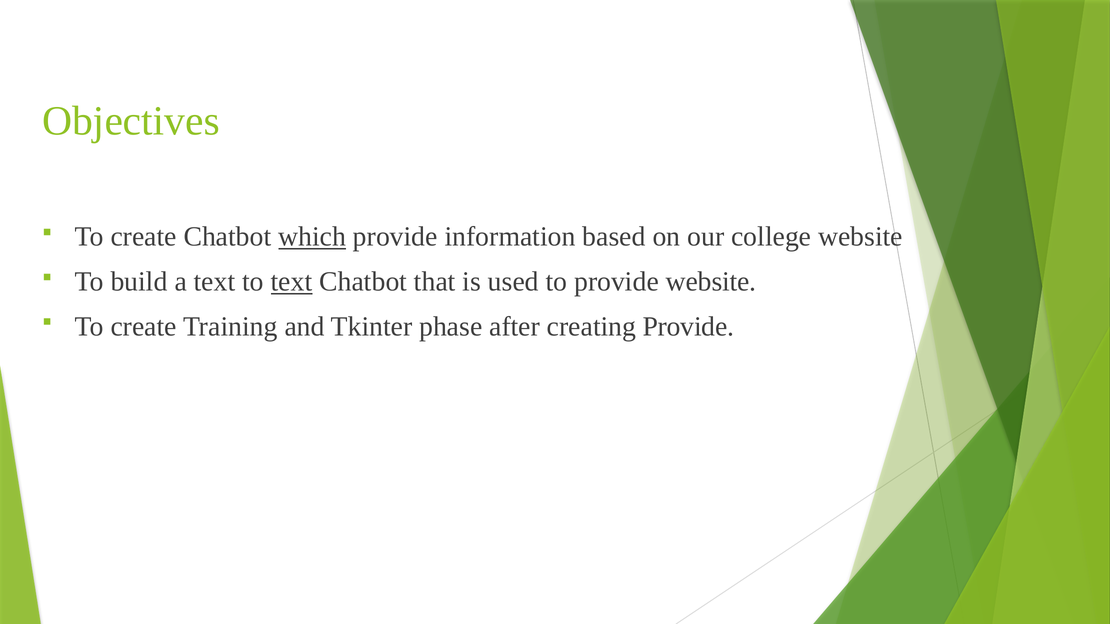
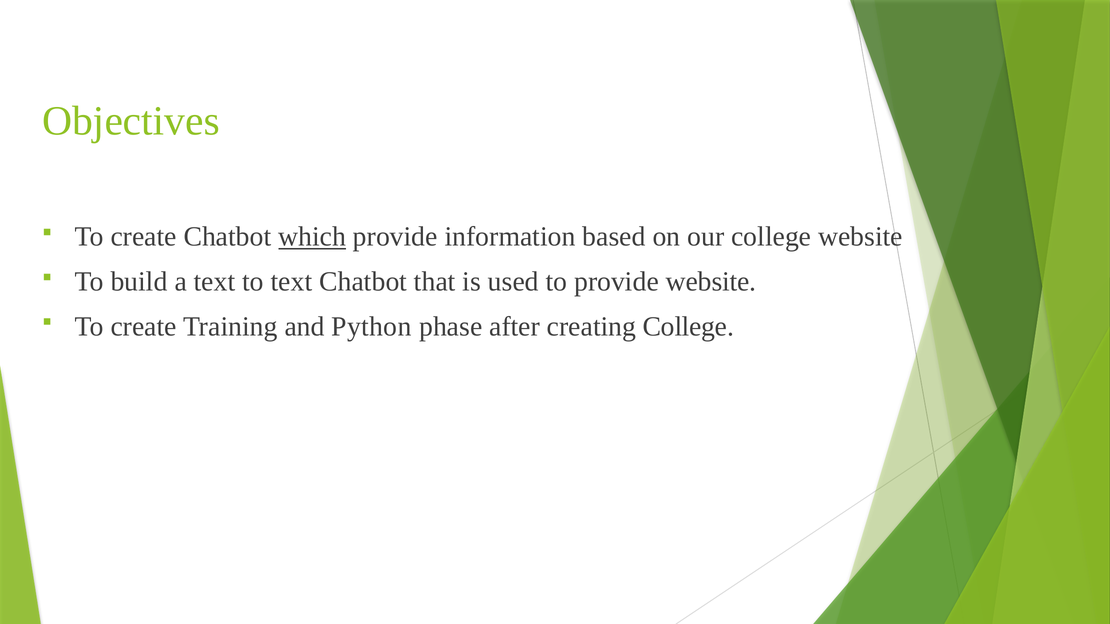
text underline: present -> none (292, 282)
Tkinter: Tkinter -> Python (371, 327)
creating Provide: Provide -> College (688, 327)
